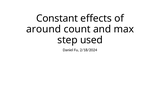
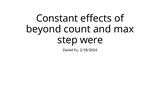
around: around -> beyond (44, 29)
used: used -> were (91, 40)
